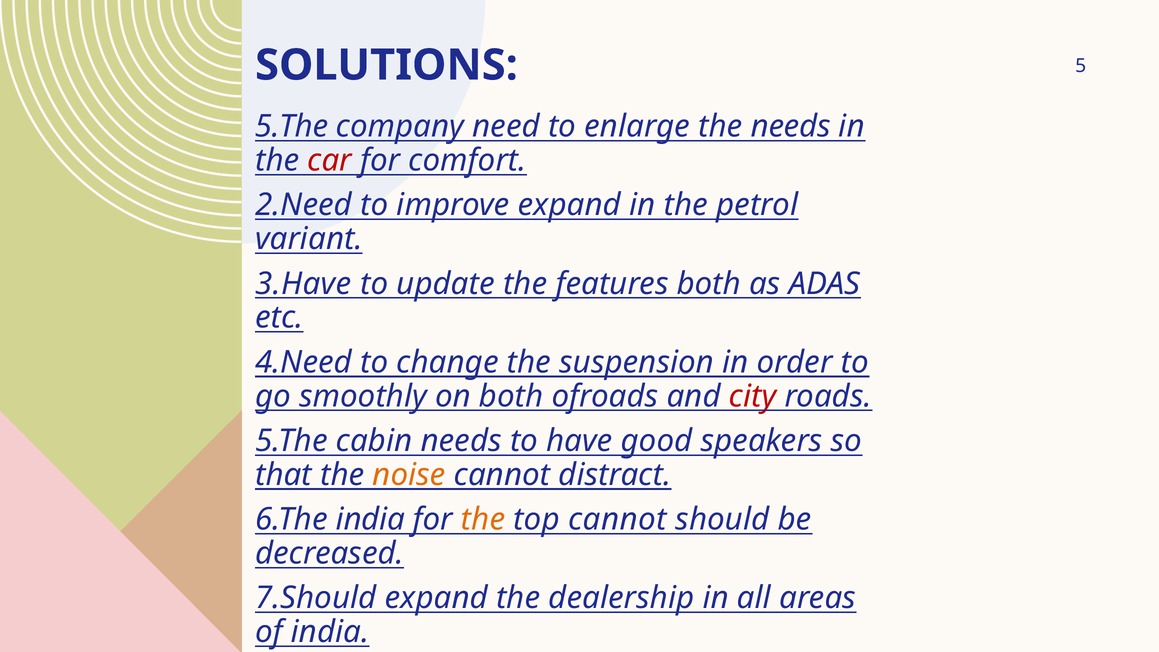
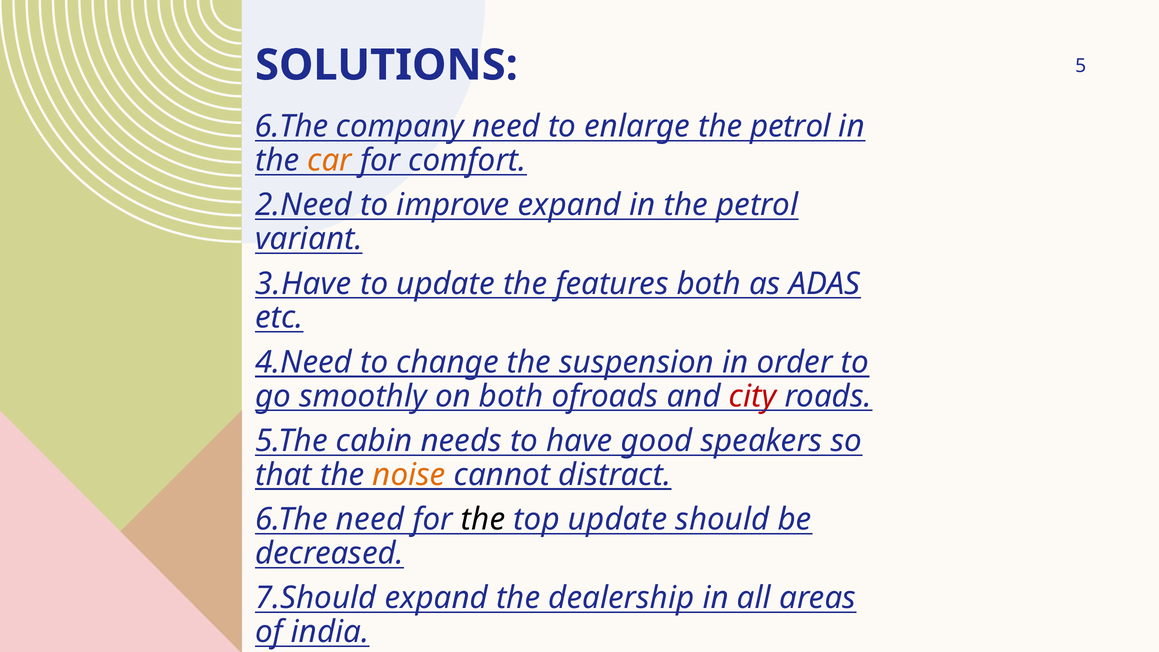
5.The: 5.The -> 6.The (292, 126)
enlarge the needs: needs -> petrol (791, 126)
car colour: red -> orange (330, 160)
6.The india: india -> need (370, 519)
the colour: orange -> black (483, 519)
top cannot: cannot -> update (618, 519)
